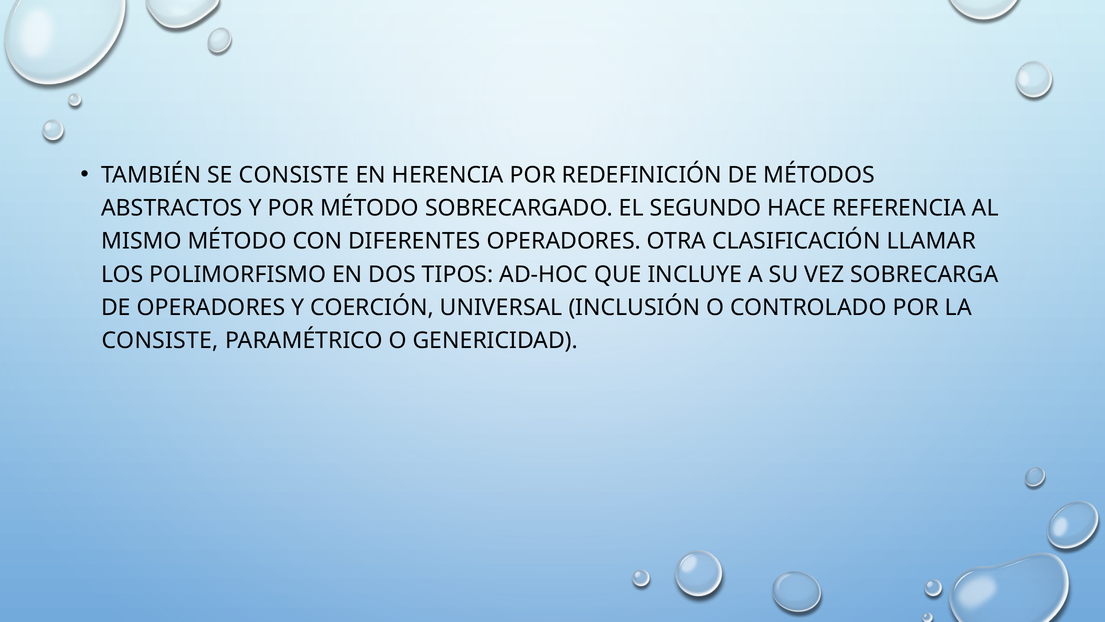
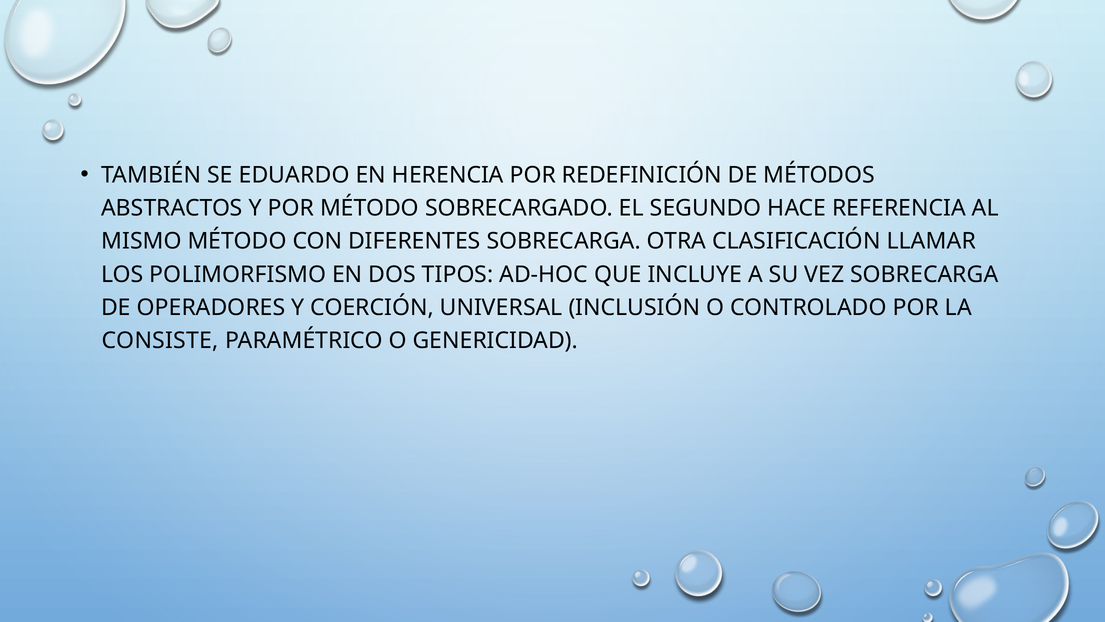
SE CONSISTE: CONSISTE -> EDUARDO (294, 175)
DIFERENTES OPERADORES: OPERADORES -> SOBRECARGA (564, 241)
